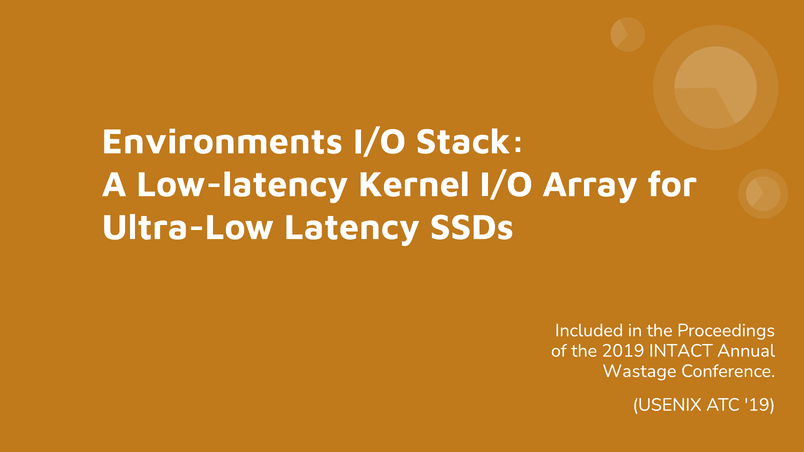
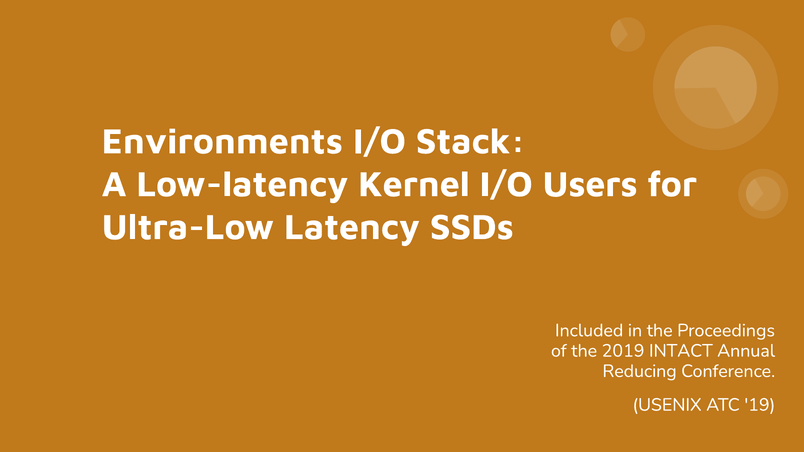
Array: Array -> Users (590, 184)
Wastage: Wastage -> Reducing (640, 371)
